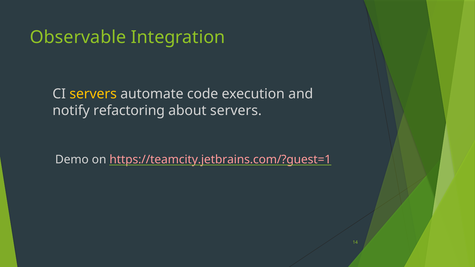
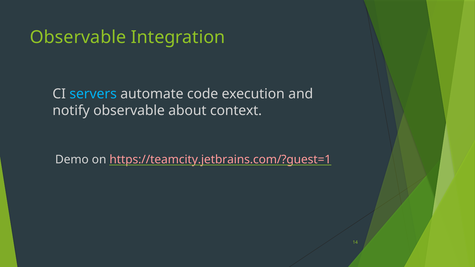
servers colour: yellow -> light blue (93, 94)
notify refactoring: refactoring -> observable (129, 111)
about servers: servers -> context (236, 111)
